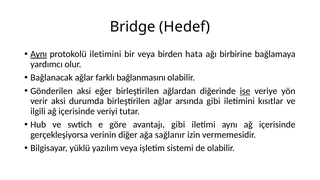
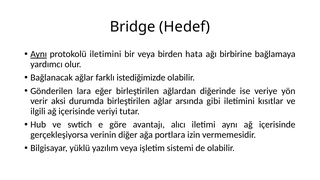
bağlanmasını: bağlanmasını -> istediğimizde (141, 78)
Gönderilen aksi: aksi -> lara (84, 91)
ise underline: present -> none (245, 91)
avantajı gibi: gibi -> alıcı (178, 125)
sağlanır: sağlanır -> portlara (170, 135)
